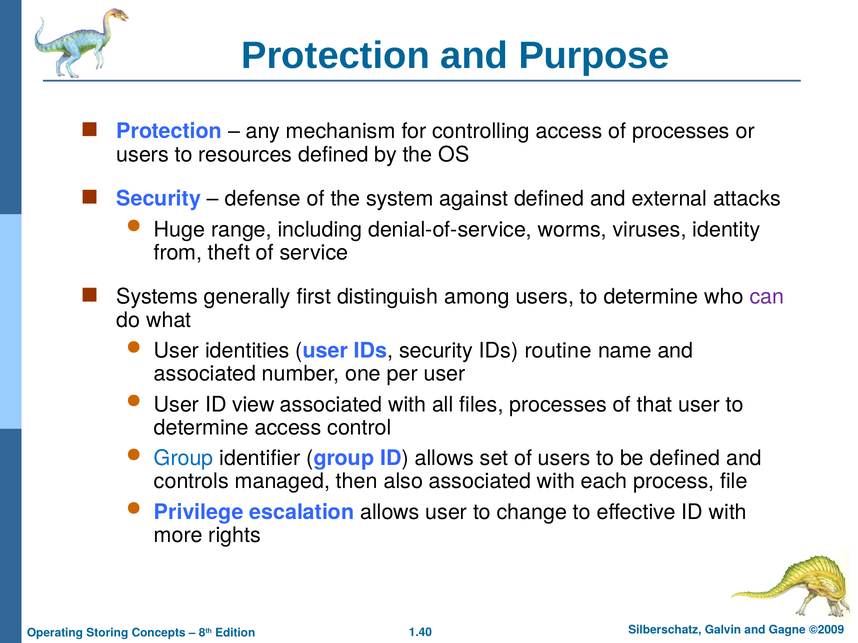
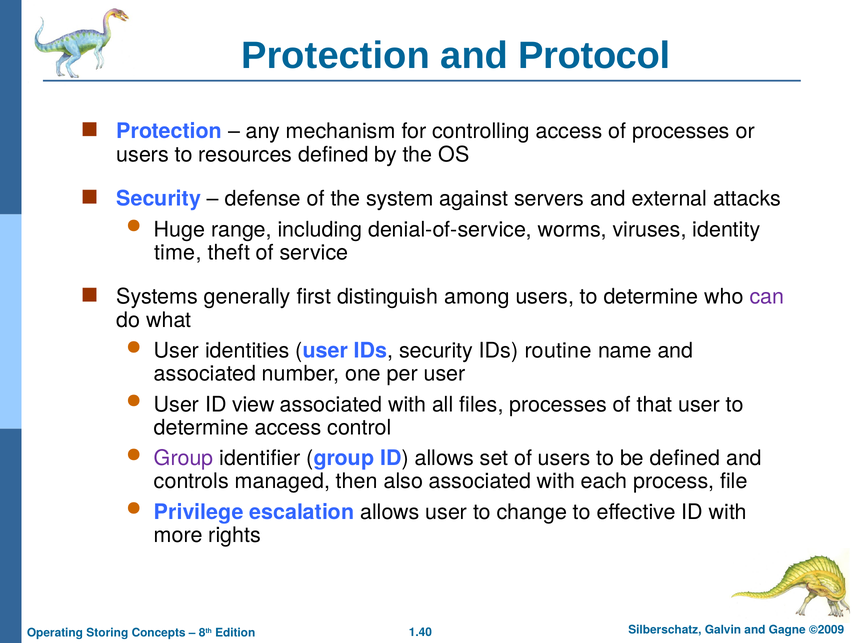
Purpose: Purpose -> Protocol (594, 56)
against defined: defined -> servers (549, 199)
from: from -> time (178, 253)
Group colour: blue -> purple (184, 459)
